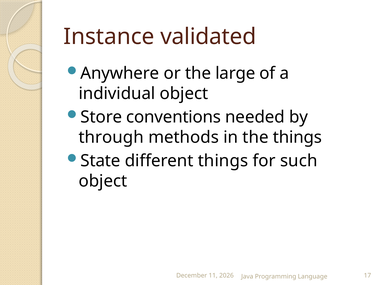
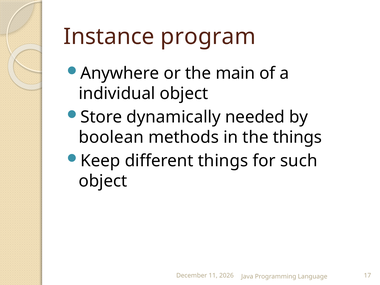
validated: validated -> program (208, 37)
large: large -> main (235, 73)
conventions: conventions -> dynamically (174, 117)
through: through -> boolean (111, 137)
State: State -> Keep (100, 161)
